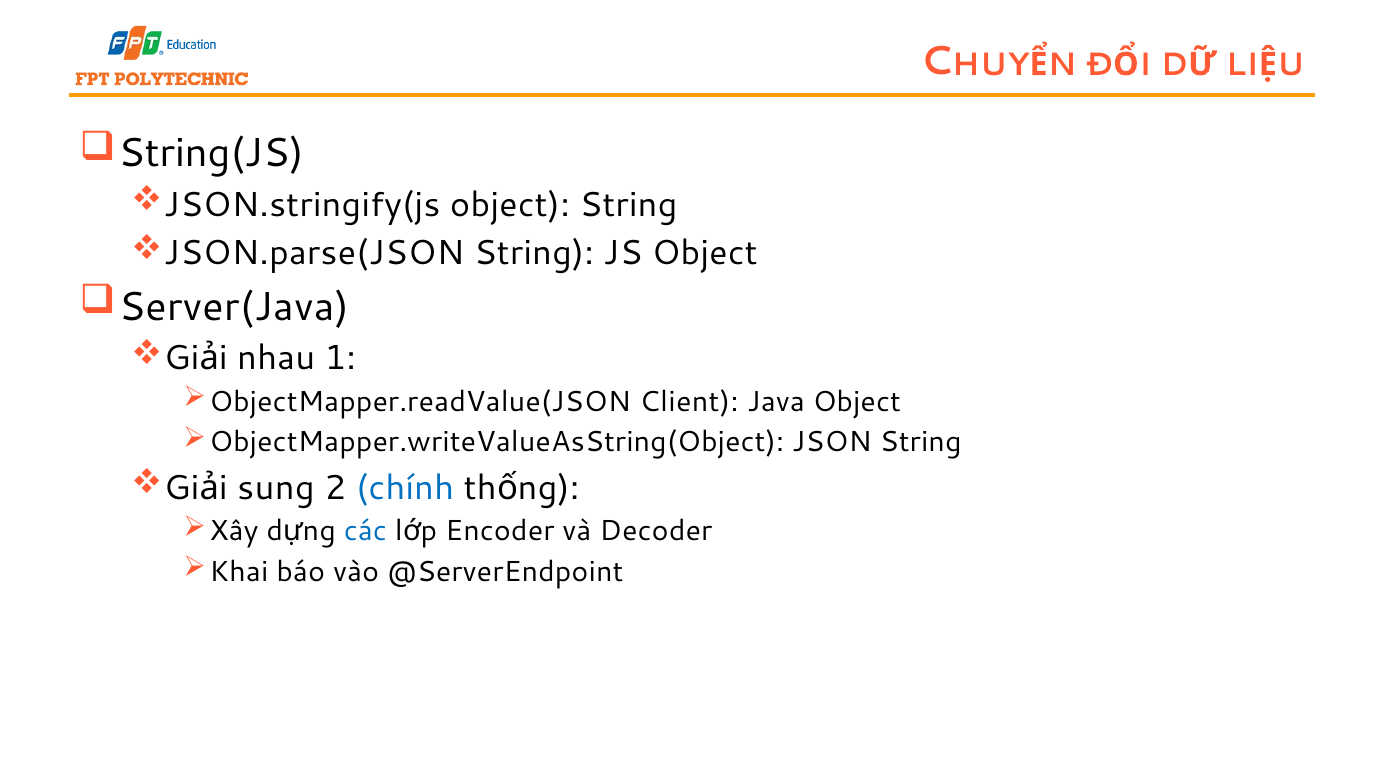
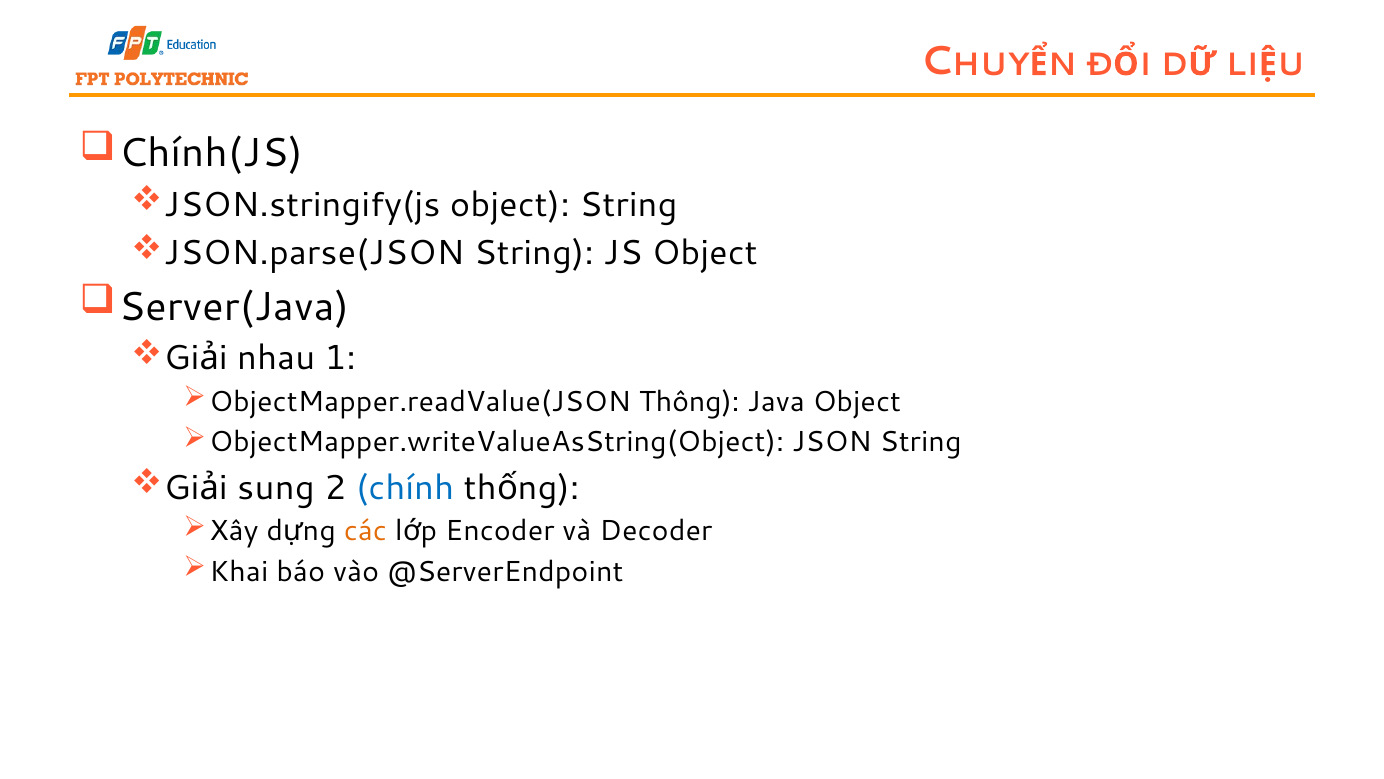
String(JS: String(JS -> Chính(JS (211, 153)
Client: Client -> Thông (689, 402)
các colour: blue -> orange (365, 531)
